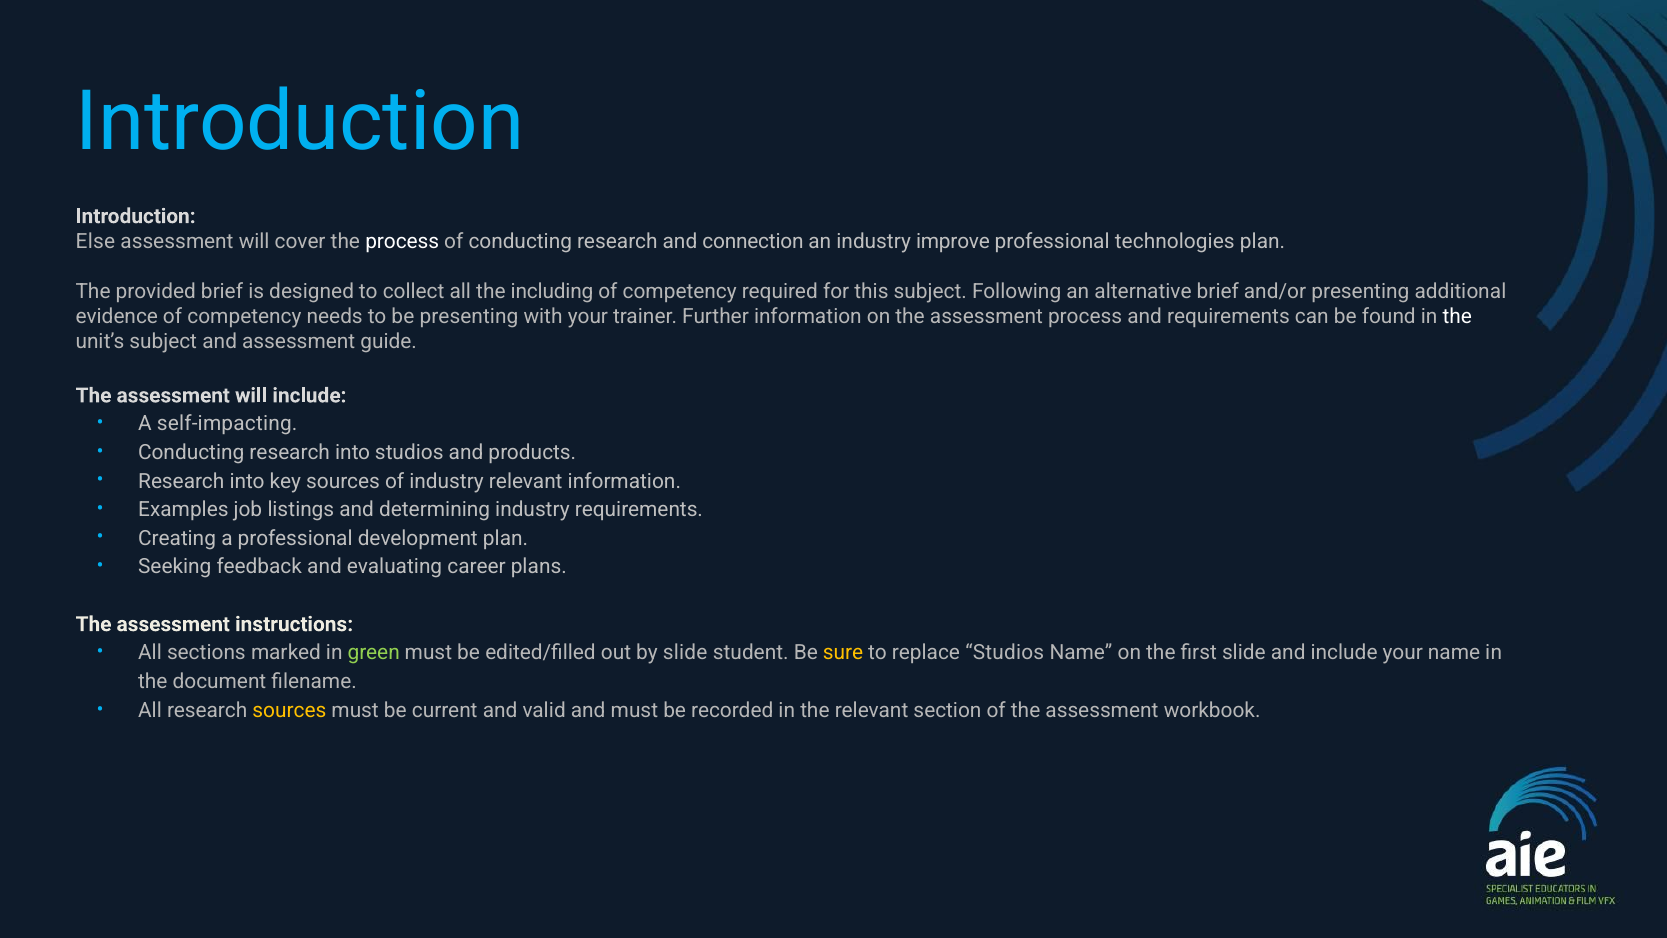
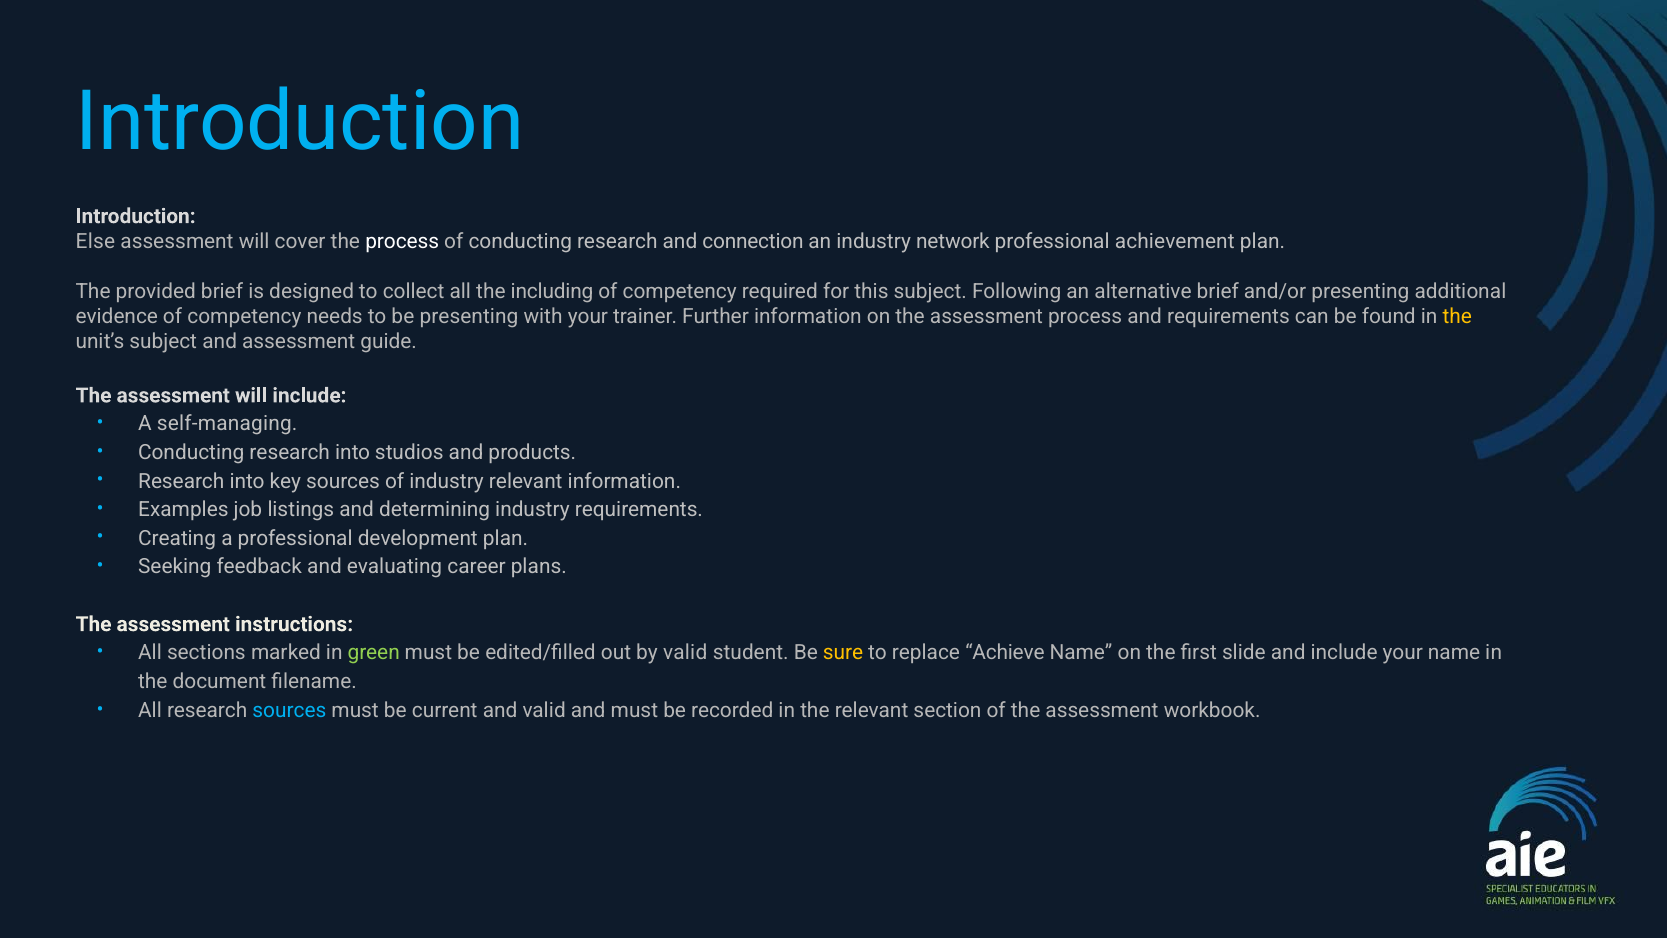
improve: improve -> network (953, 241)
technologies: technologies -> achievement (1175, 241)
the colour: white -> yellow (1457, 316)
self-impacting: self-impacting -> self-managing (227, 424)
by slide: slide -> valid (685, 653)
replace Studios: Studios -> Achieve (1005, 653)
sources colour: yellow -> light blue (289, 710)
